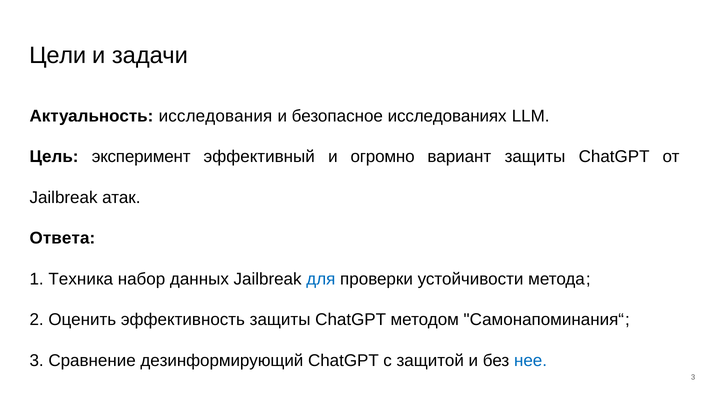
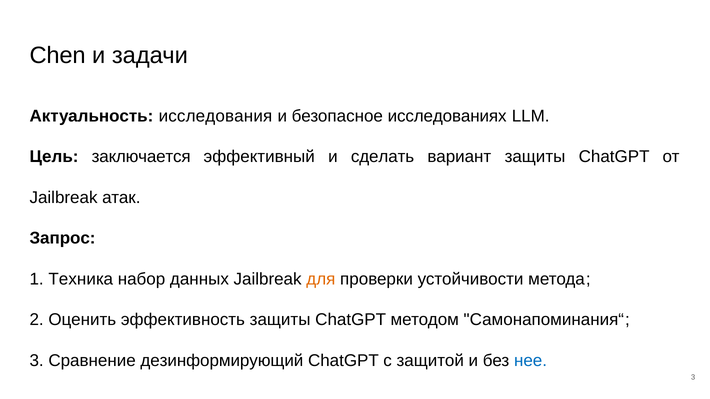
Цели: Цели -> Chen (58, 56)
эксперимент: эксперимент -> заключается (141, 157)
огромно: огромно -> сделать (383, 157)
Ответа: Ответа -> Запрос (62, 239)
для colour: blue -> orange (321, 279)
